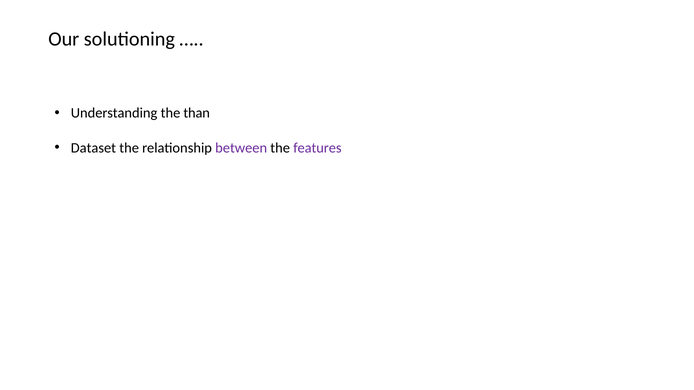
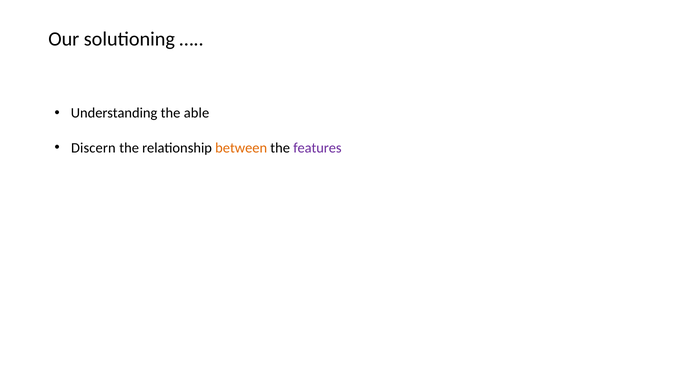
than: than -> able (196, 113)
Dataset: Dataset -> Discern (93, 148)
between colour: purple -> orange (241, 148)
